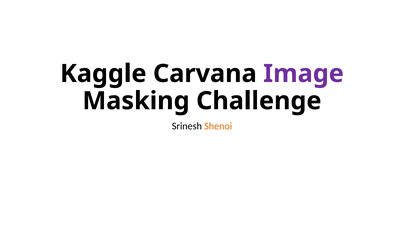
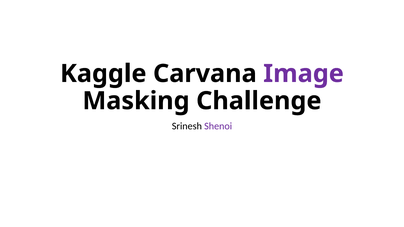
Shenoi colour: orange -> purple (218, 126)
